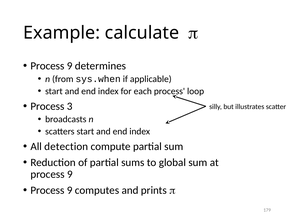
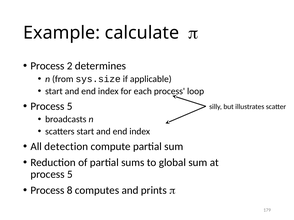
9: 9 -> 2 (70, 66)
sys.when: sys.when -> sys.size (98, 79)
3: 3 -> 5 (70, 106)
9: 9 -> 5 (70, 175)
9: 9 -> 8 (70, 191)
